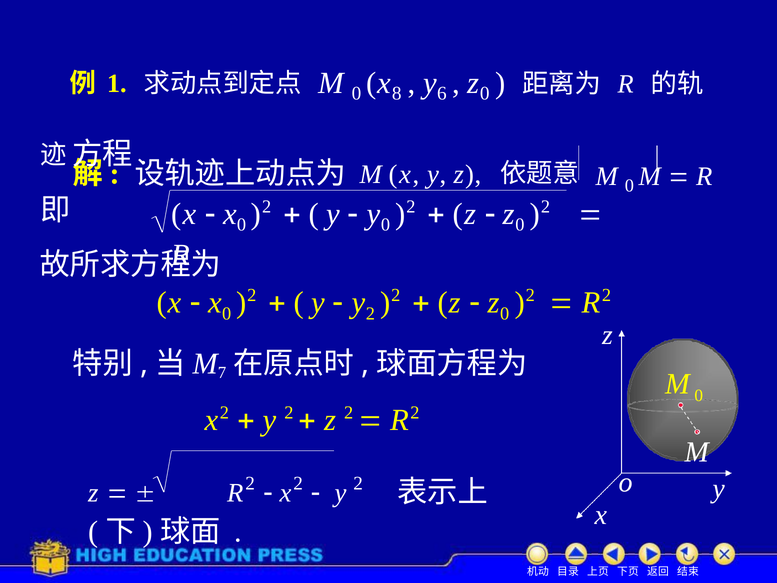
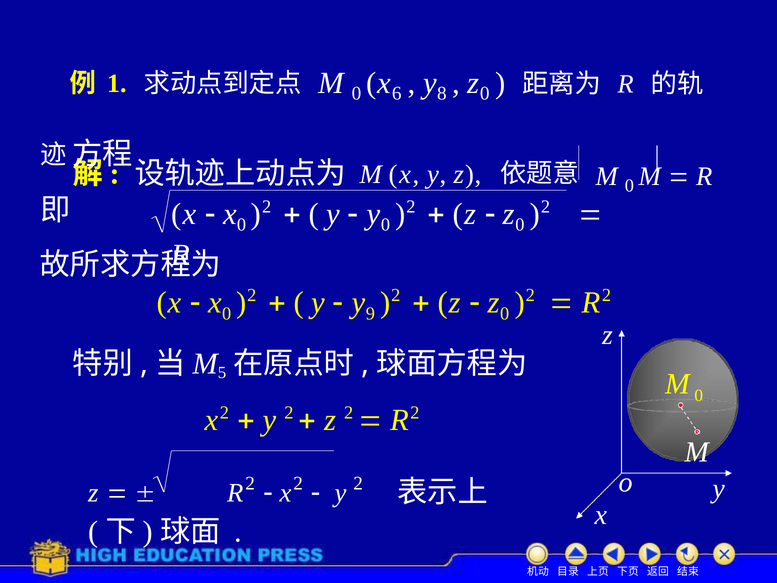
8: 8 -> 6 (397, 93)
6: 6 -> 8 (442, 93)
2: 2 -> 9 (370, 313)
7: 7 -> 5 (222, 373)
